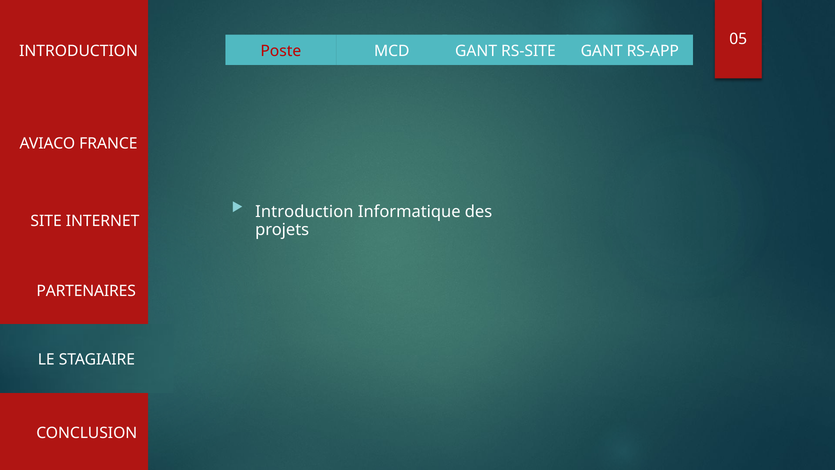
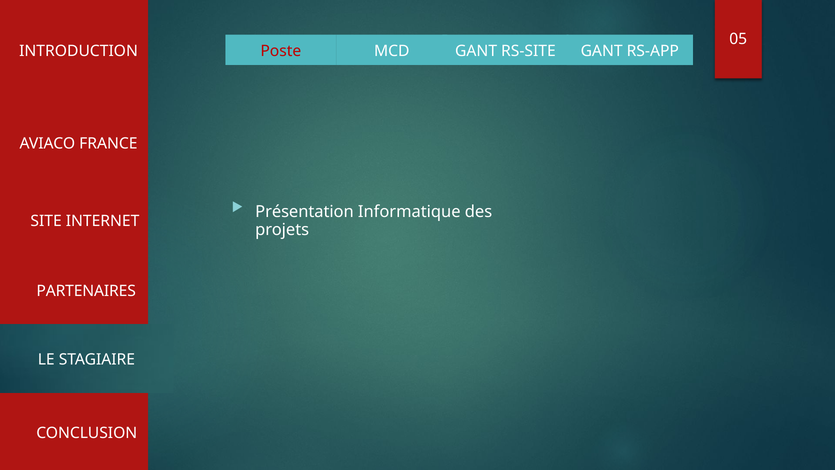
Introduction: Introduction -> Présentation (304, 212)
